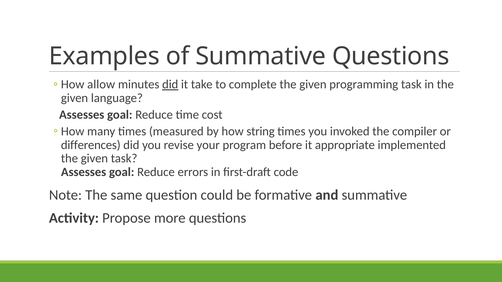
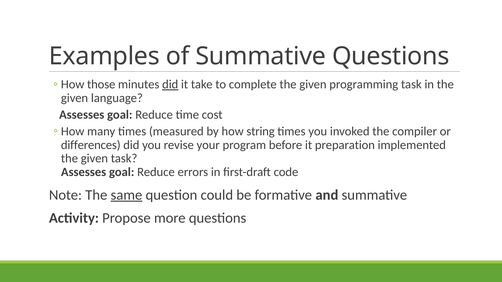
allow: allow -> those (101, 85)
appropriate: appropriate -> preparation (345, 145)
same underline: none -> present (126, 195)
